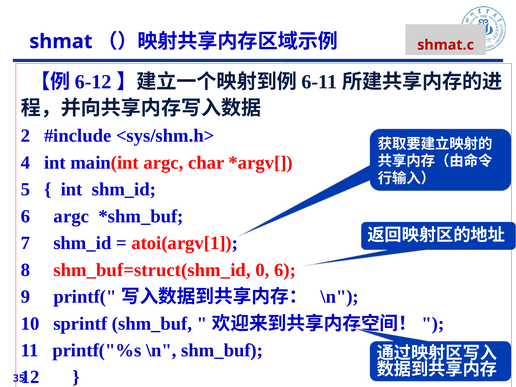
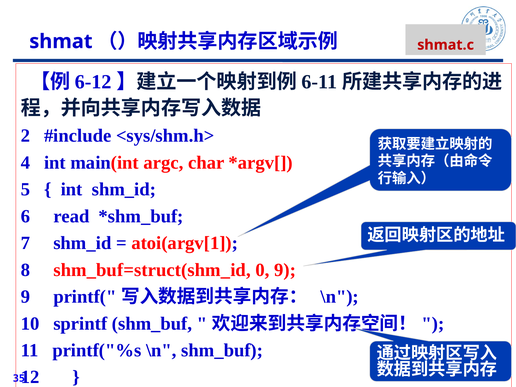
6 argc: argc -> read (71, 216)
0 6: 6 -> 9 (285, 270)
